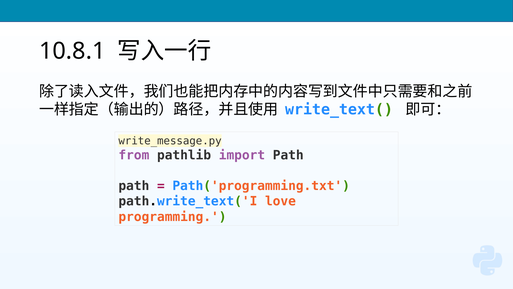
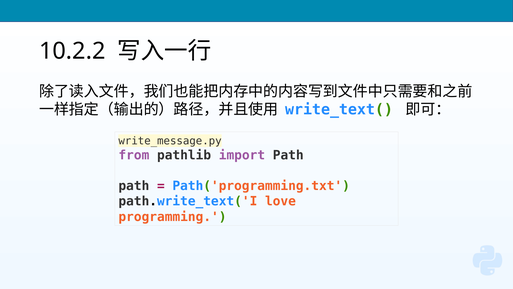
10.8.1: 10.8.1 -> 10.2.2 (72, 51)
